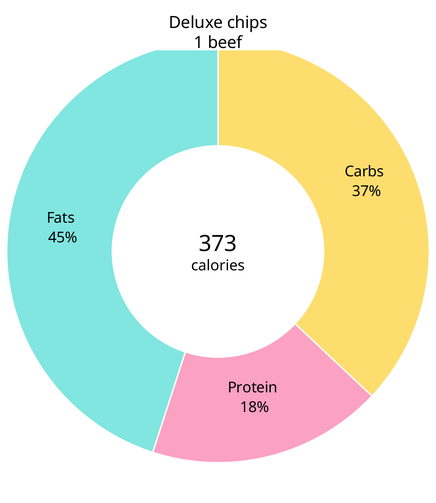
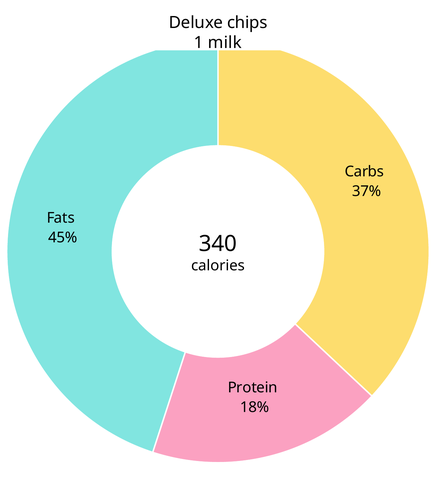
beef: beef -> milk (225, 43)
373: 373 -> 340 (218, 244)
